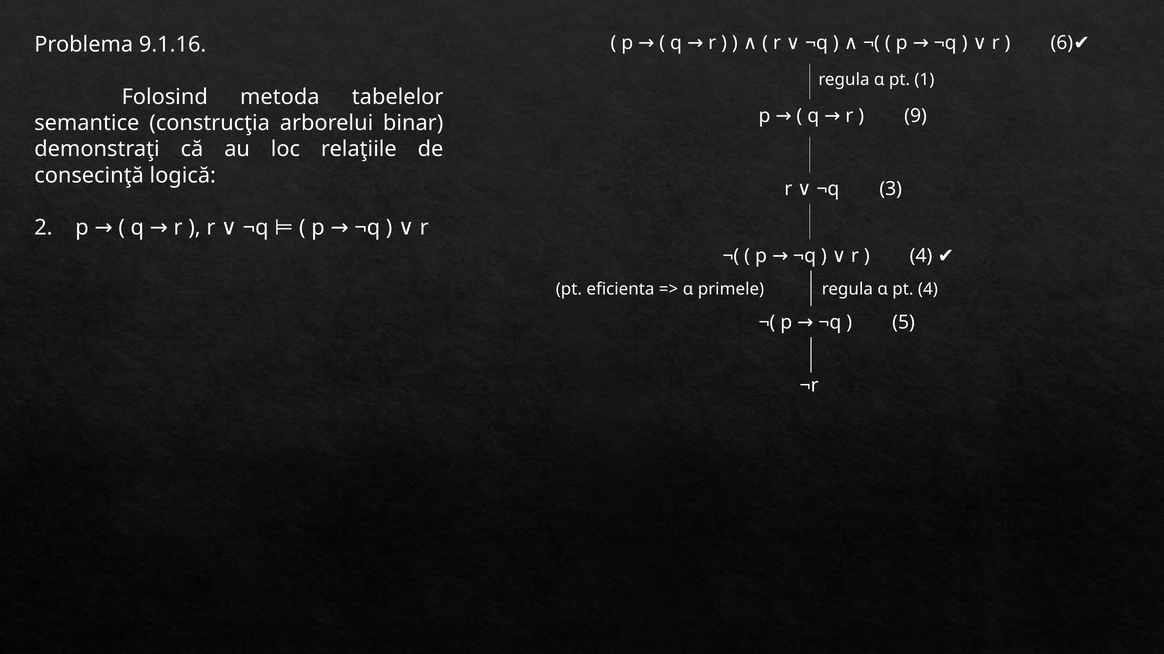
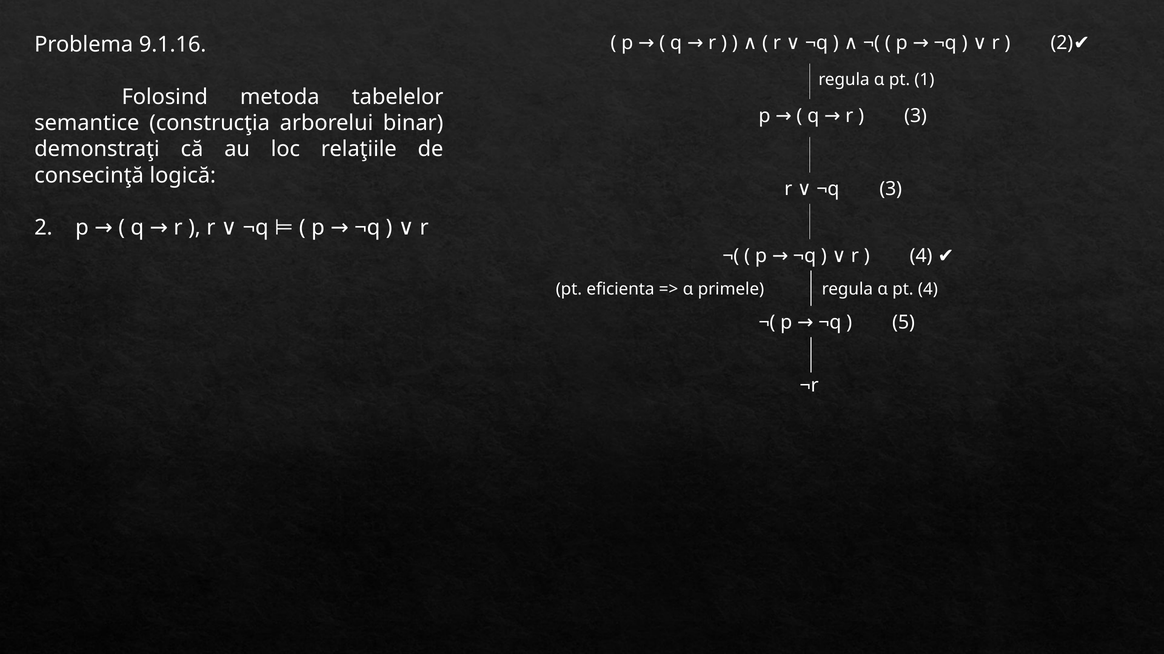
6: 6 -> 2 (1062, 43)
9: 9 -> 3 (916, 116)
